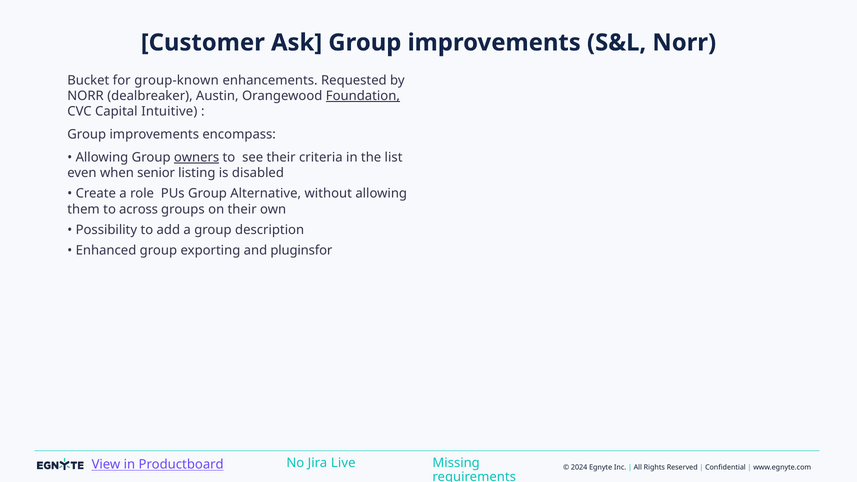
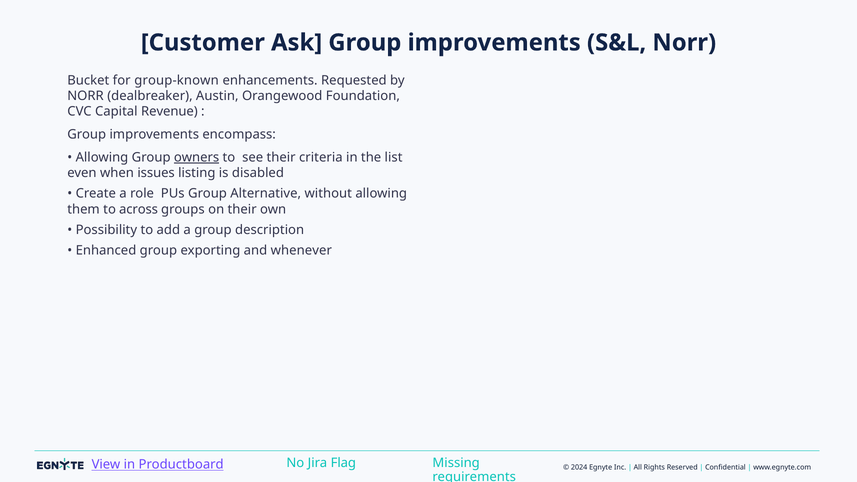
Foundation underline: present -> none (363, 96)
Intuitive: Intuitive -> Revenue (169, 112)
senior: senior -> issues (156, 173)
pluginsfor: pluginsfor -> whenever (301, 250)
Live: Live -> Flag (343, 463)
